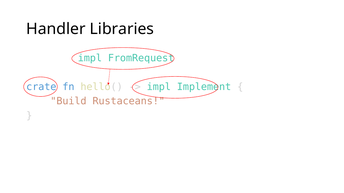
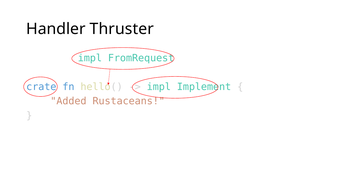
Libraries: Libraries -> Thruster (122, 29)
Build: Build -> Added (68, 101)
